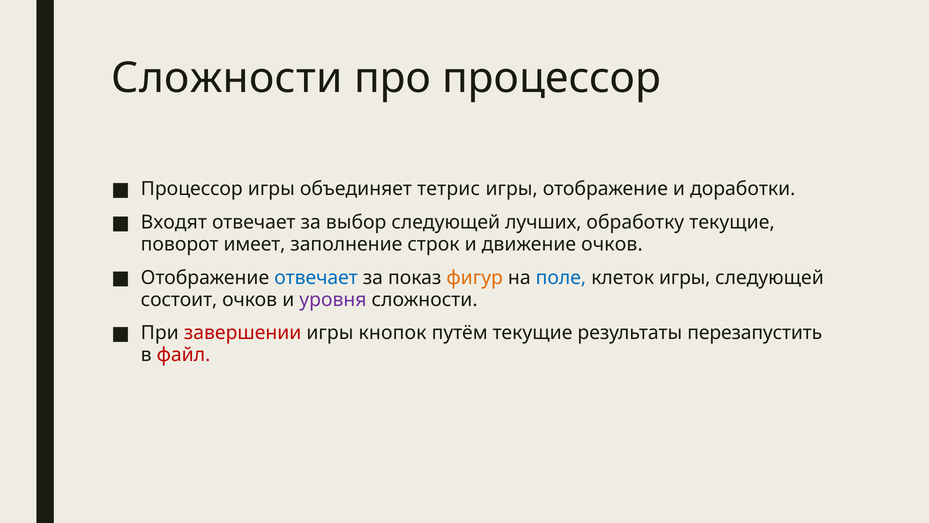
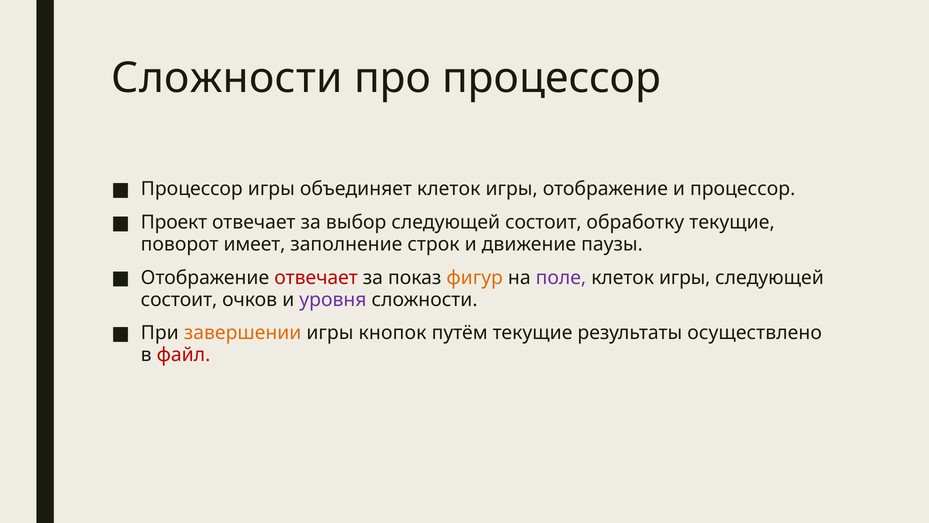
объединяет тетрис: тетрис -> клеток (449, 189)
и доработки: доработки -> процессор (743, 189)
Входят: Входят -> Проект (174, 222)
выбор следующей лучших: лучших -> состоит (543, 222)
движение очков: очков -> паузы (612, 244)
отвечает colour: blue -> red (316, 278)
поле colour: blue -> purple (561, 278)
завершении colour: red -> orange (243, 333)
перезапустить: перезапустить -> осуществлено (755, 333)
